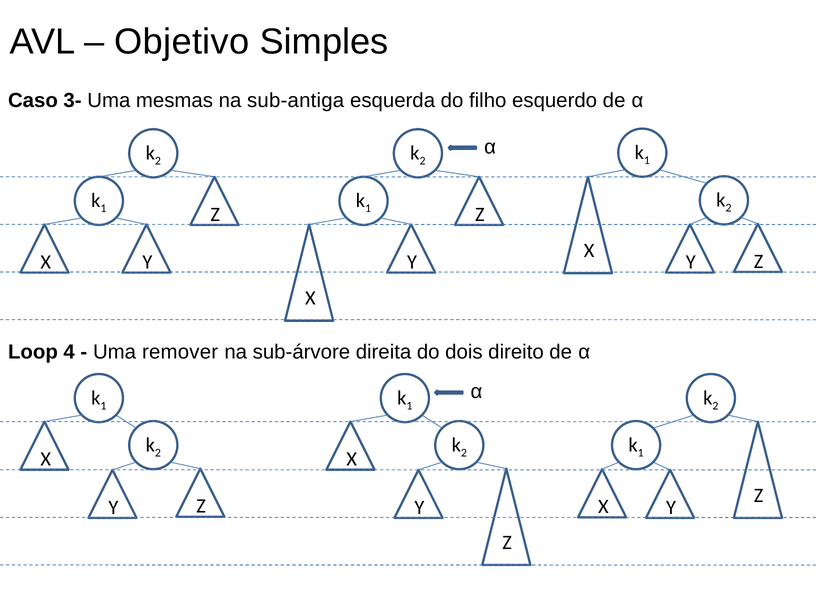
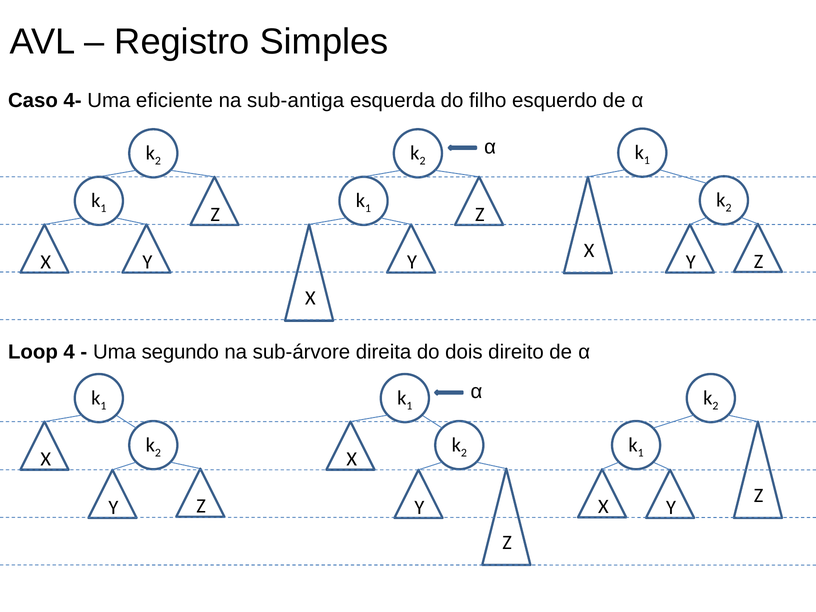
Objetivo: Objetivo -> Registro (182, 42)
3-: 3- -> 4- (73, 100)
mesmas: mesmas -> eficiente (174, 100)
remover: remover -> segundo (180, 352)
